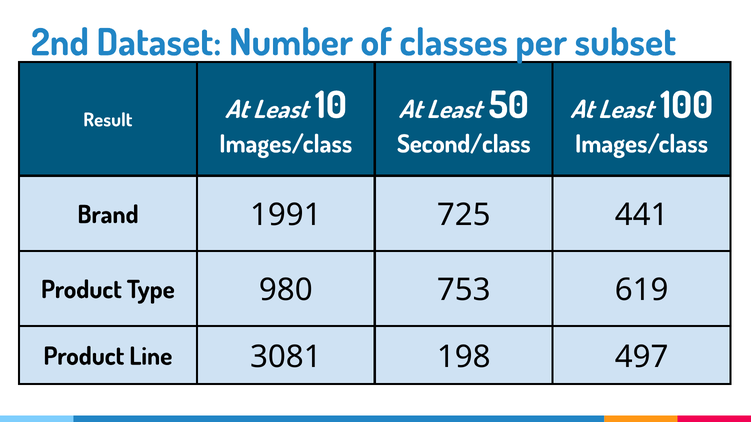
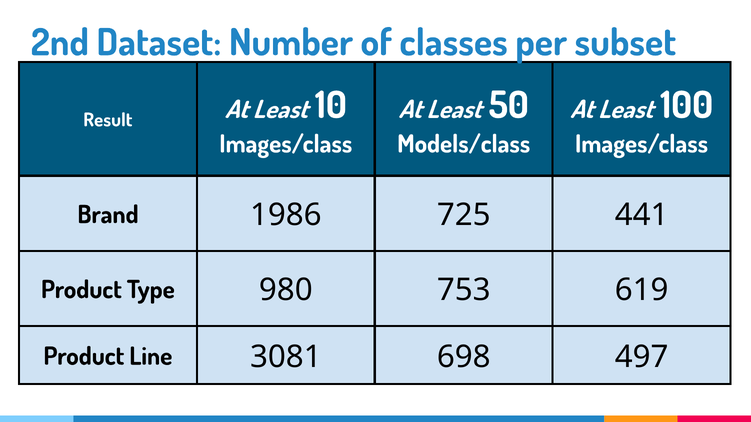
Second/class: Second/class -> Models/class (464, 144)
1991: 1991 -> 1986 (286, 215)
198: 198 -> 698 (464, 357)
